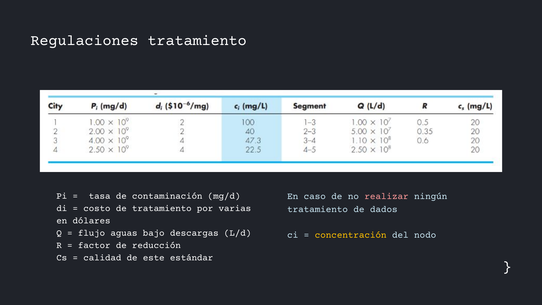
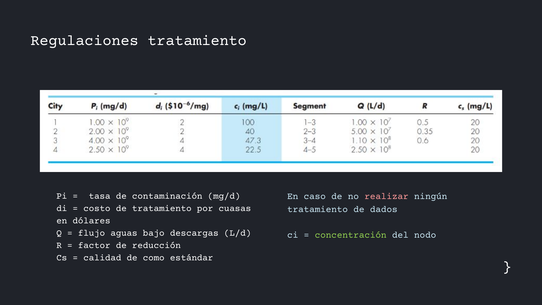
varias: varias -> cuasas (235, 208)
concentración colour: yellow -> light green (351, 235)
este: este -> como (154, 257)
